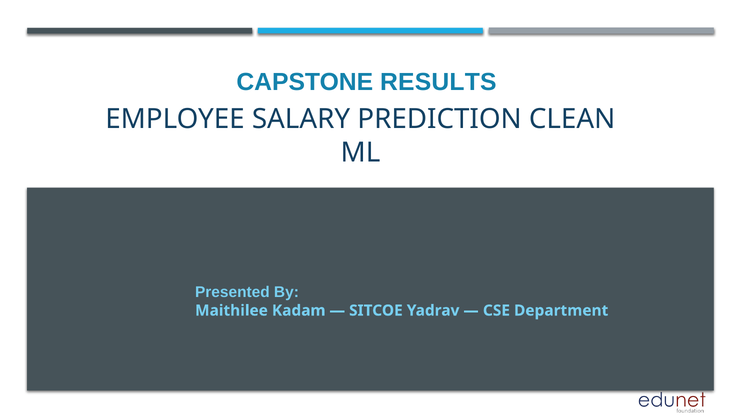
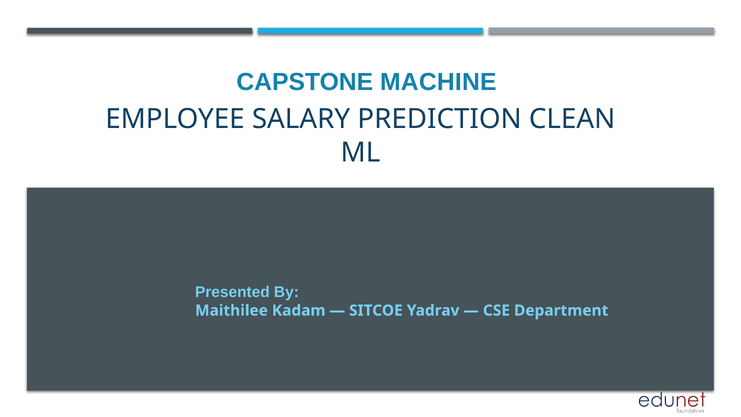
RESULTS: RESULTS -> MACHINE (438, 82)
